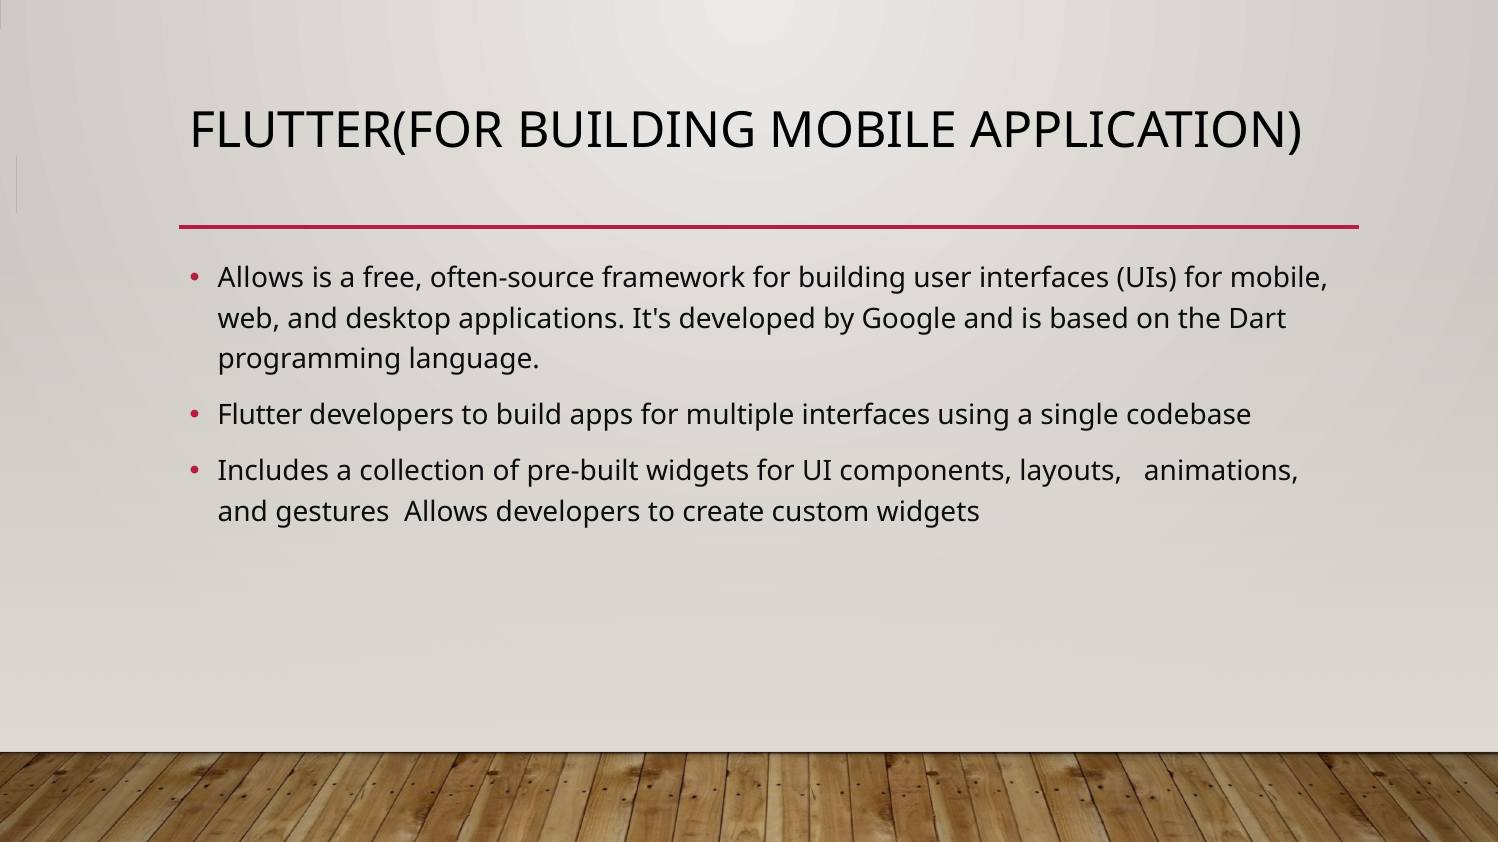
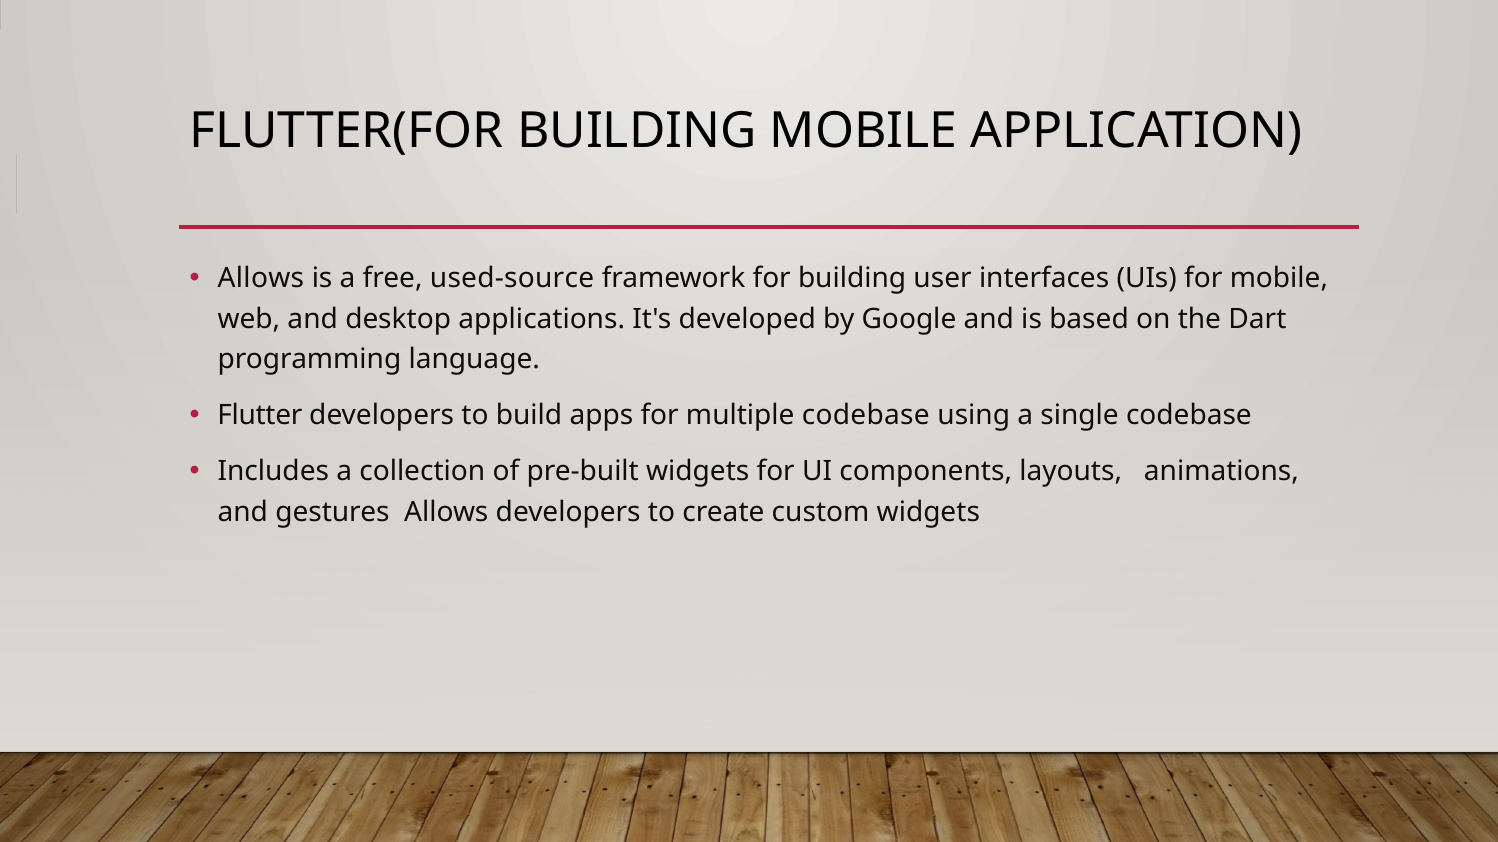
often-source: often-source -> used-source (512, 279)
multiple interfaces: interfaces -> codebase (866, 416)
